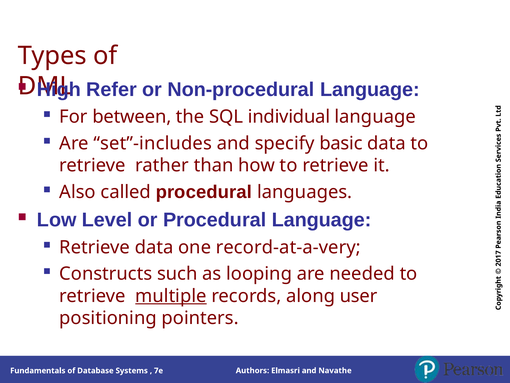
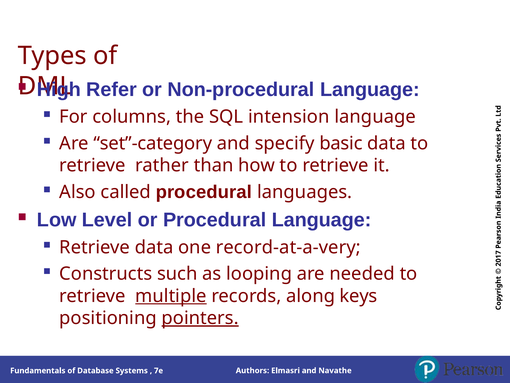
between: between -> columns (132, 117)
individual: individual -> intension (289, 117)
set”-includes: set”-includes -> set”-category (153, 143)
user: user -> keys (359, 296)
pointers underline: none -> present (200, 318)
